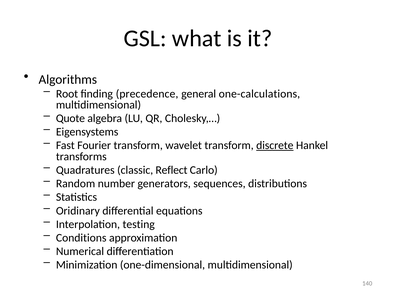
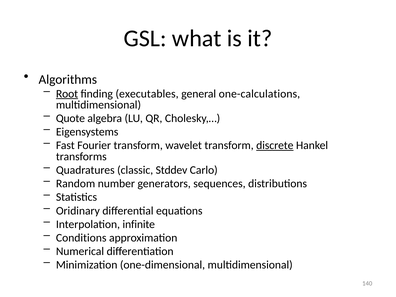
Root underline: none -> present (67, 94)
precedence: precedence -> executables (147, 94)
Reflect: Reflect -> Stddev (172, 170)
testing: testing -> infinite (139, 224)
